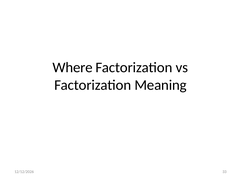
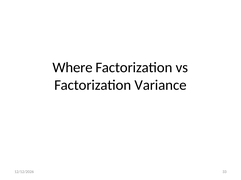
Meaning: Meaning -> Variance (161, 85)
